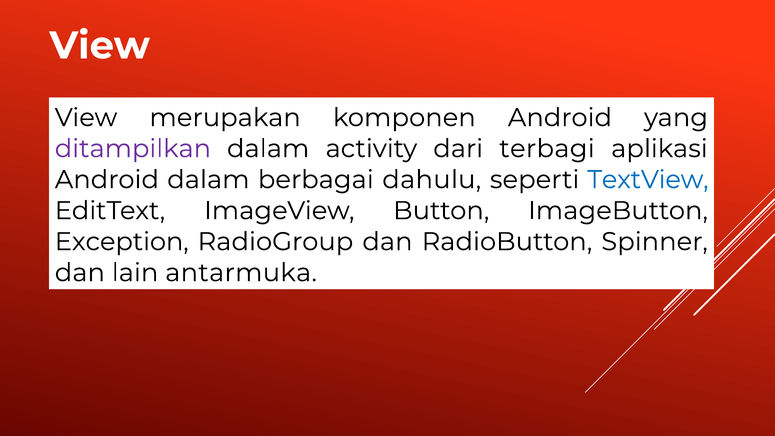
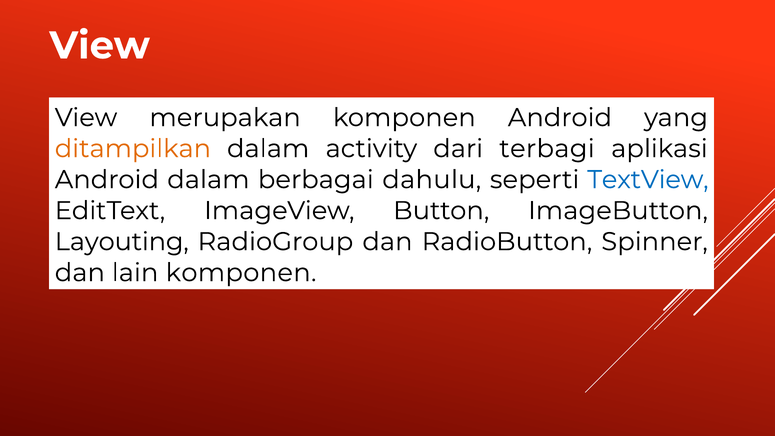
ditampilkan colour: purple -> orange (133, 149)
Exception: Exception -> Layouting (122, 242)
lain antarmuka: antarmuka -> komponen (241, 273)
